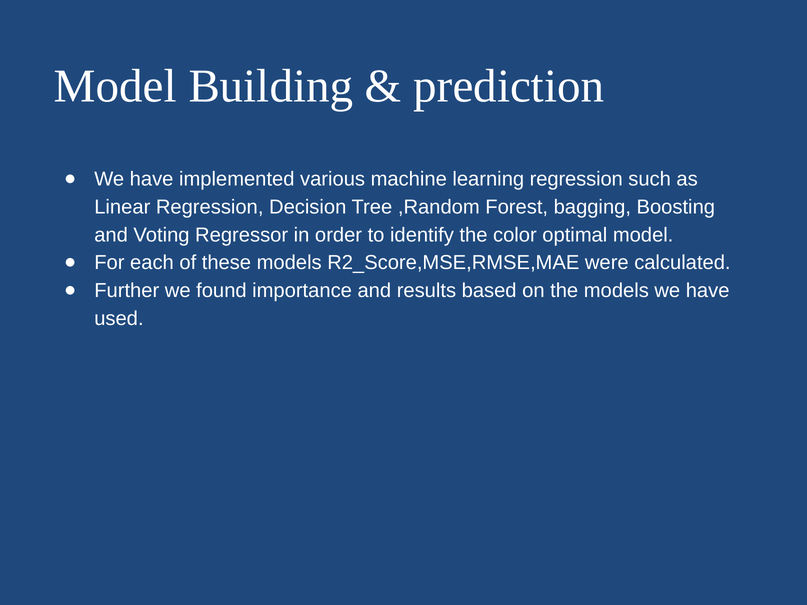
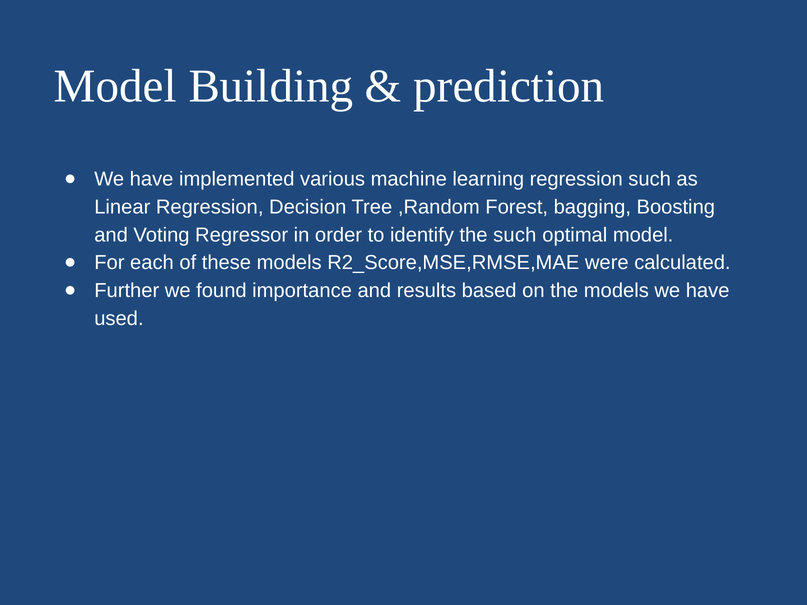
the color: color -> such (515, 235)
